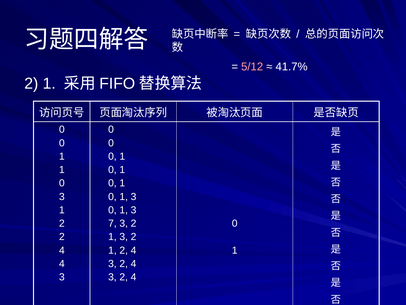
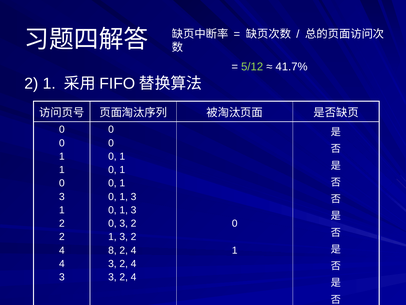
5/12 colour: pink -> light green (252, 67)
7: 7 -> 0 (112, 223)
1: 1 -> 8 (112, 250)
